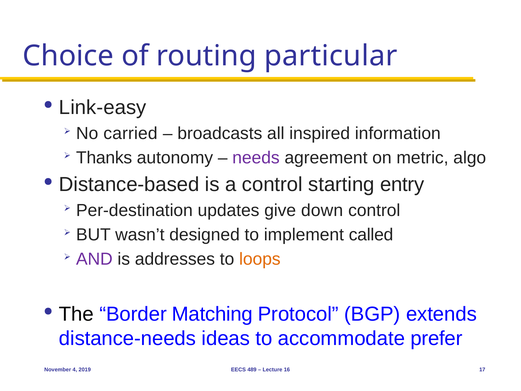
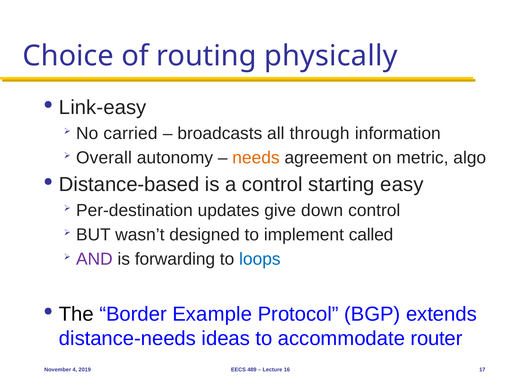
particular: particular -> physically (331, 56)
inspired: inspired -> through (320, 133)
Thanks: Thanks -> Overall (104, 158)
needs colour: purple -> orange (256, 158)
entry: entry -> easy (402, 184)
addresses: addresses -> forwarding (175, 259)
loops colour: orange -> blue (260, 259)
Matching: Matching -> Example (212, 314)
prefer: prefer -> router (436, 338)
